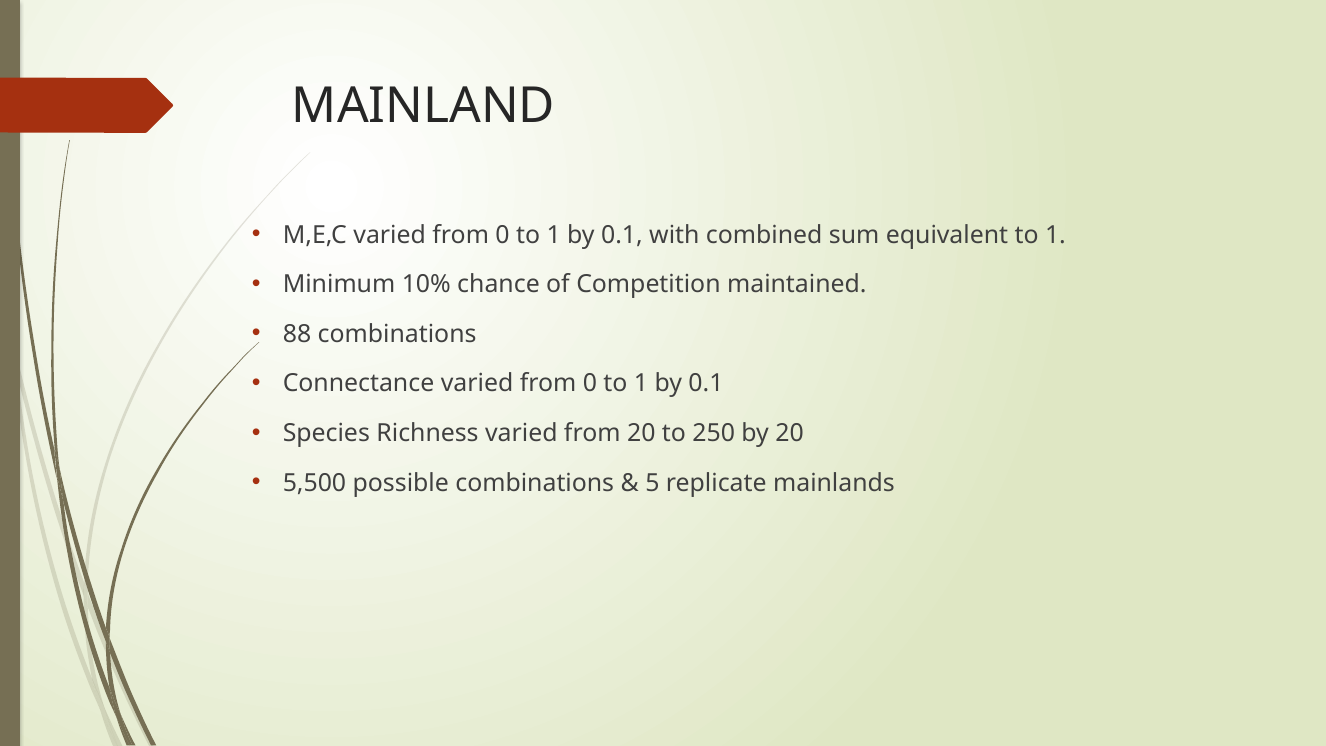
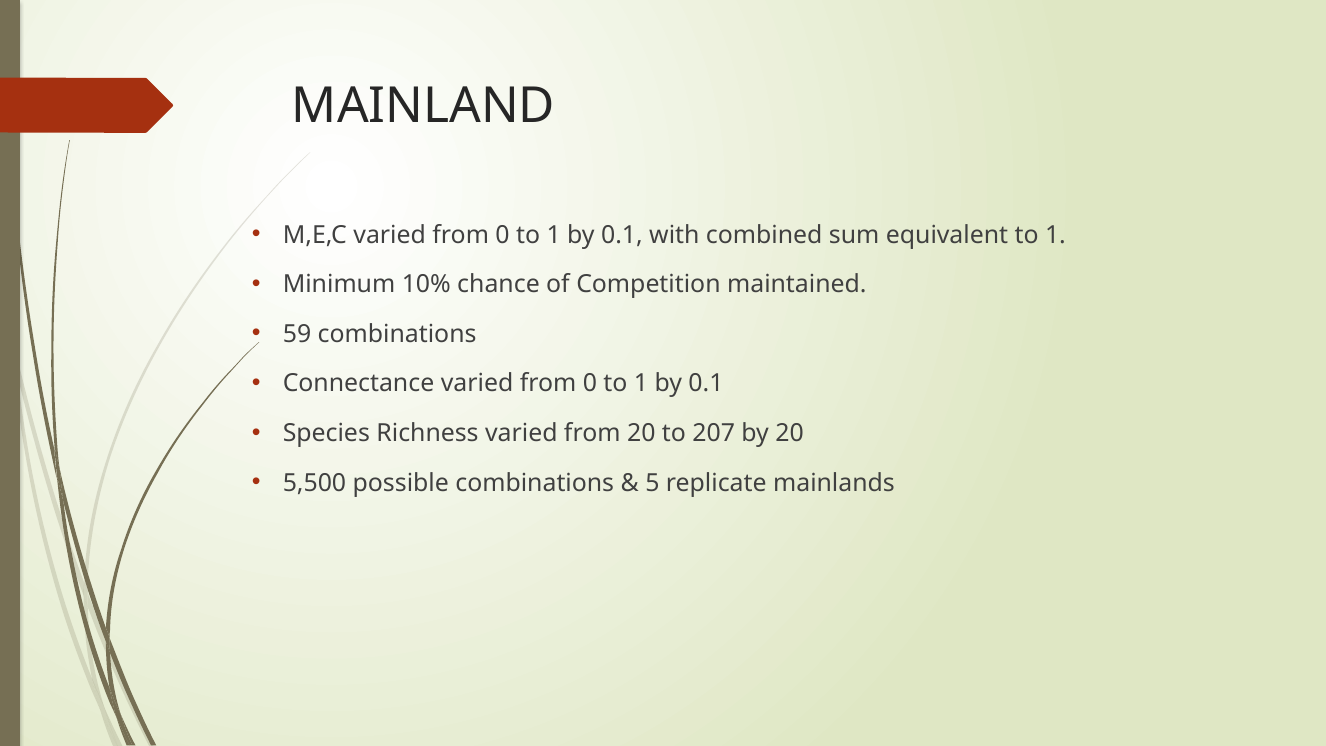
88: 88 -> 59 (297, 334)
250: 250 -> 207 (714, 433)
